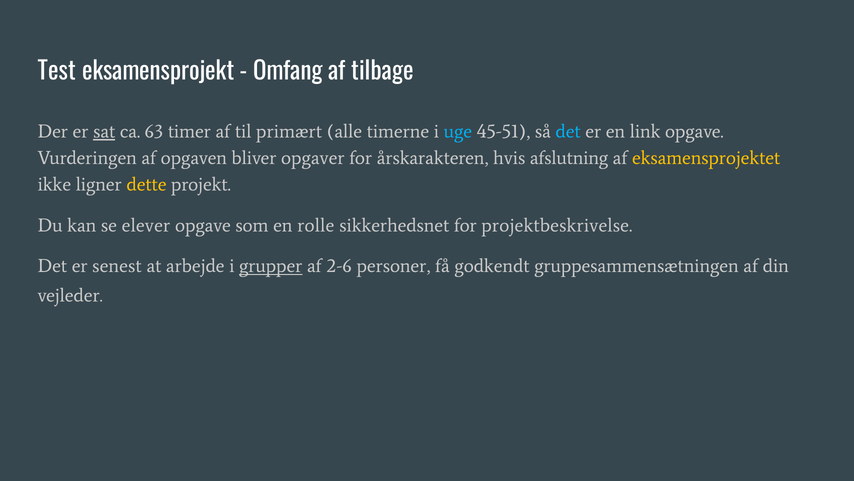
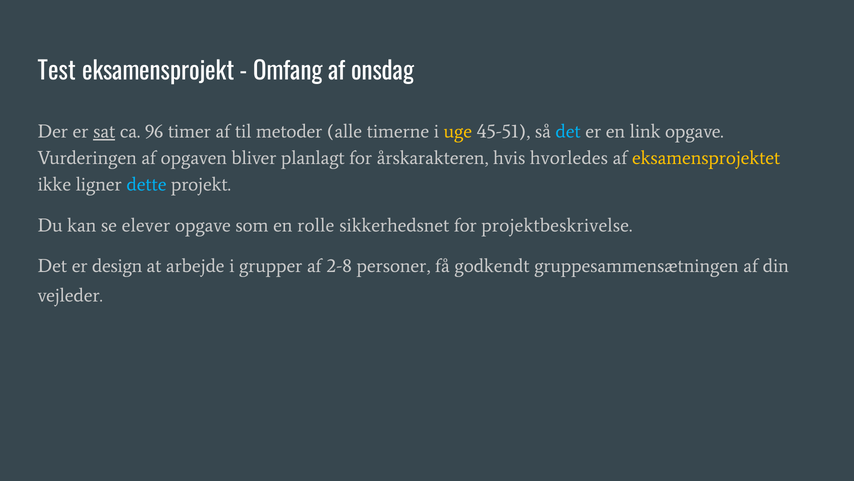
tilbage: tilbage -> onsdag (383, 72)
63: 63 -> 96 (154, 131)
primært: primært -> metoder (289, 131)
uge colour: light blue -> yellow (458, 131)
opgaver: opgaver -> planlagt (313, 158)
afslutning: afslutning -> hvorledes (569, 158)
dette colour: yellow -> light blue (146, 184)
senest: senest -> design (117, 266)
grupper underline: present -> none (271, 266)
2-6: 2-6 -> 2-8 (339, 266)
